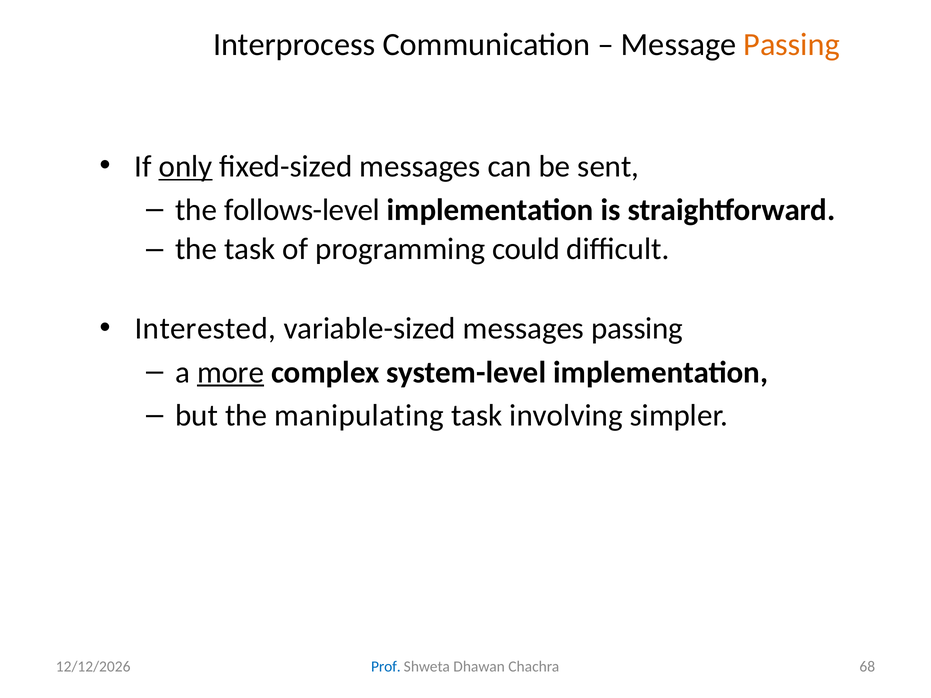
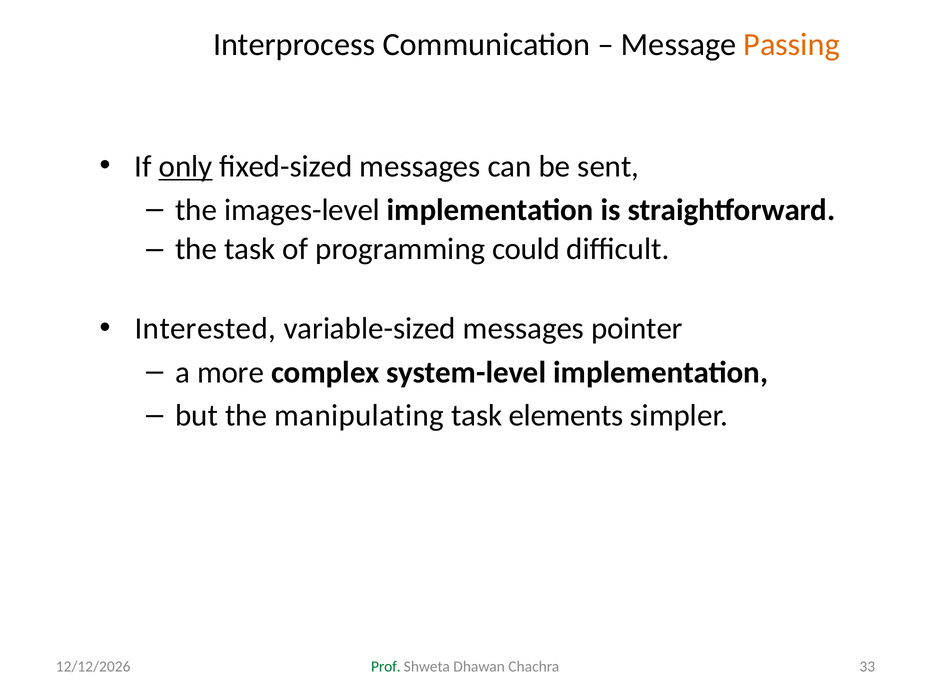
follows-level: follows-level -> images-level (302, 210)
messages passing: passing -> pointer (637, 329)
more underline: present -> none (231, 372)
involving: involving -> elements (566, 416)
Prof colour: blue -> green (386, 667)
68: 68 -> 33 (867, 667)
